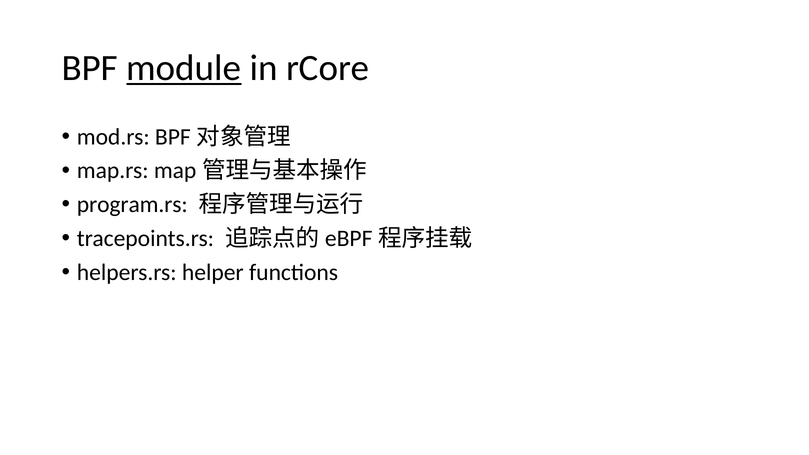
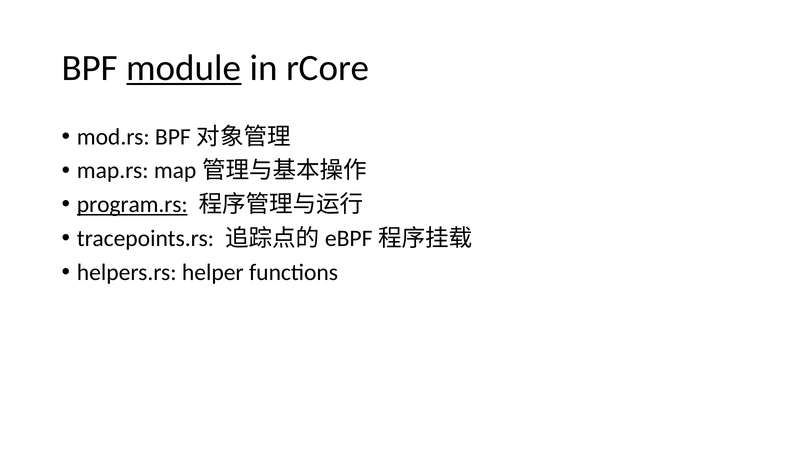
program.rs underline: none -> present (132, 205)
